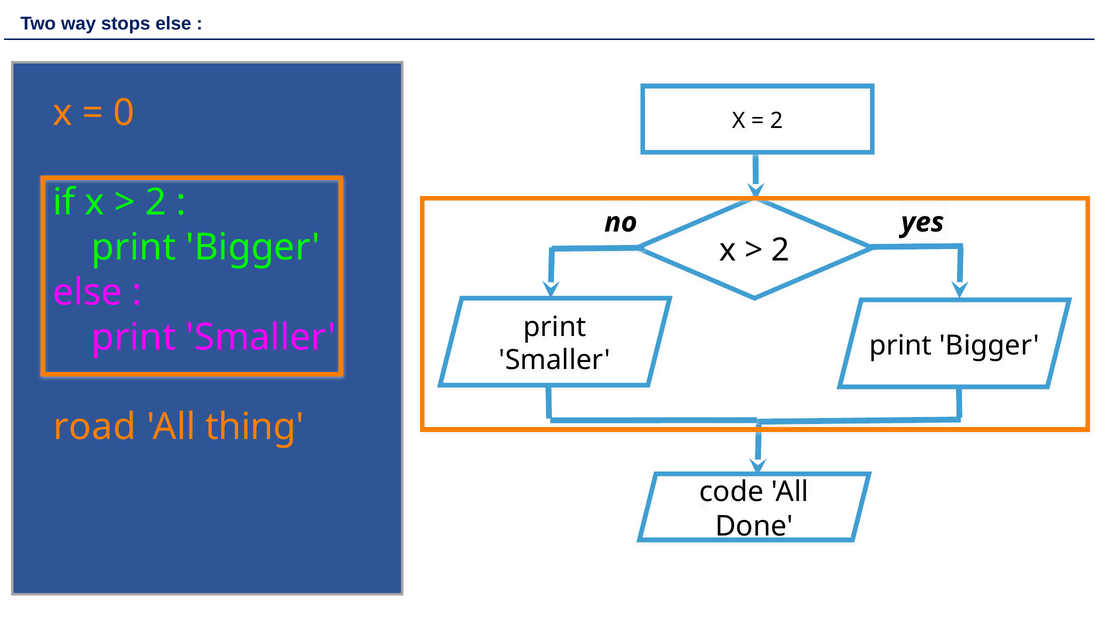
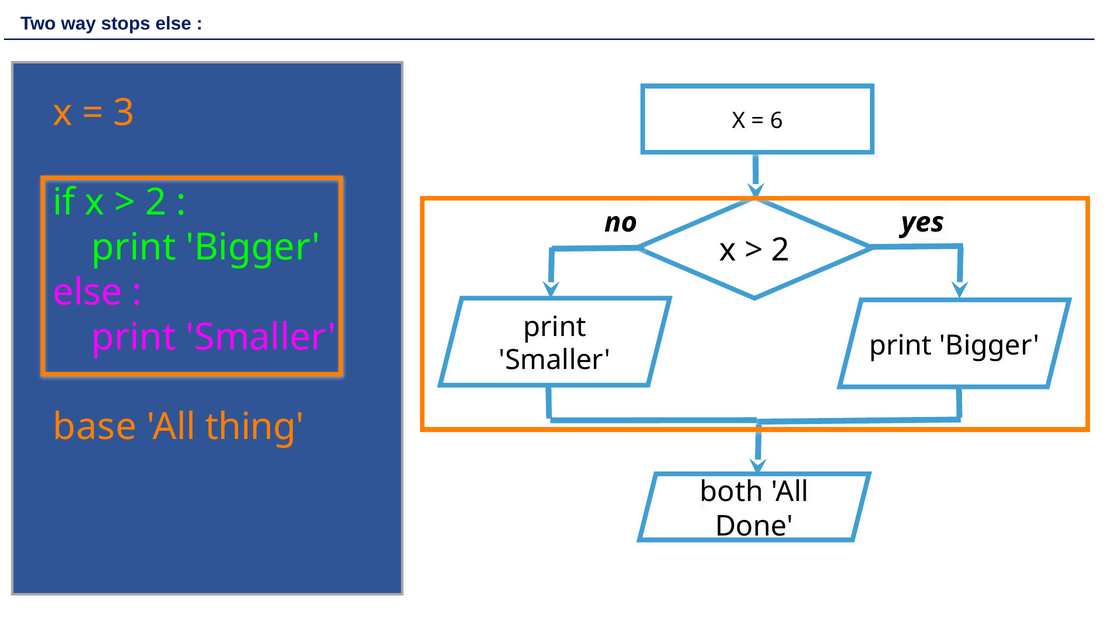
0: 0 -> 3 (124, 113)
2: 2 -> 6 (776, 121)
road: road -> base (95, 427)
code: code -> both (731, 491)
